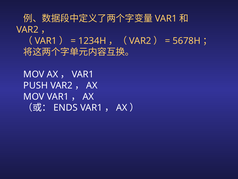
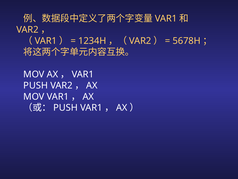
ENDS: ENDS -> PUSH (66, 107)
